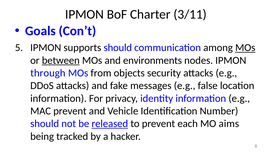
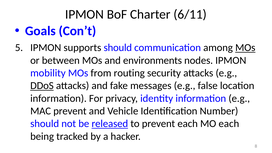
3/11: 3/11 -> 6/11 (190, 14)
between underline: present -> none (61, 60)
through: through -> mobility (48, 73)
objects: objects -> routing (129, 73)
DDoS underline: none -> present (42, 86)
MO aims: aims -> each (229, 124)
